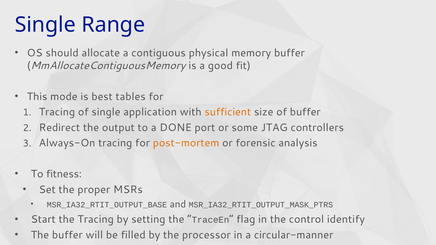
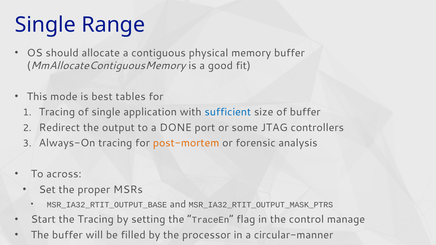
sufficient colour: orange -> blue (228, 112)
fitness: fitness -> across (64, 174)
identify: identify -> manage (346, 220)
